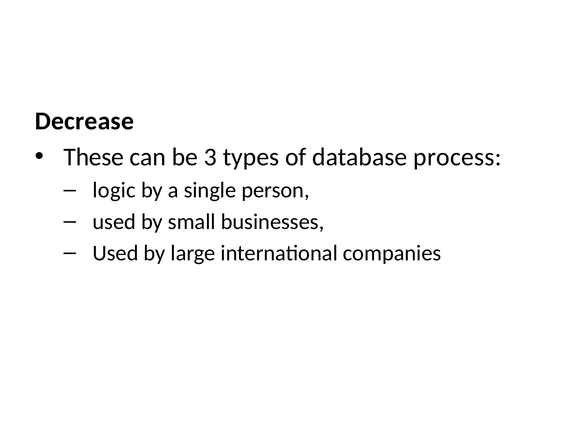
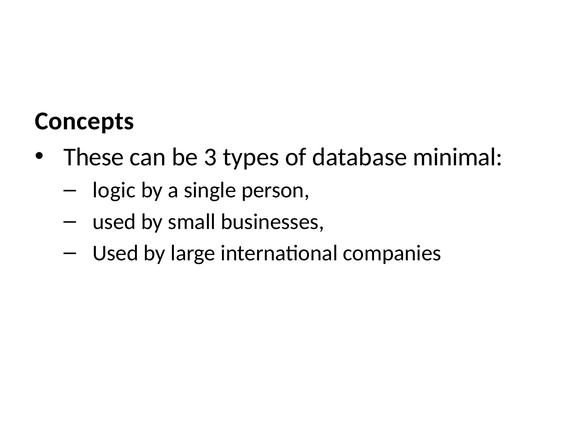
Decrease: Decrease -> Concepts (84, 121)
process: process -> minimal (458, 157)
